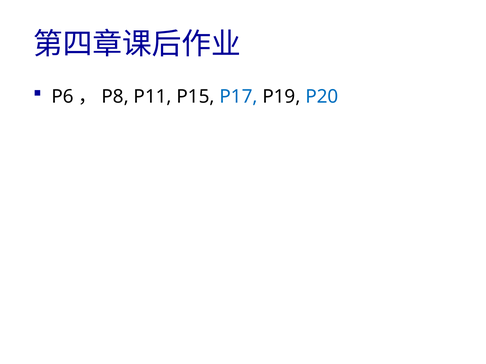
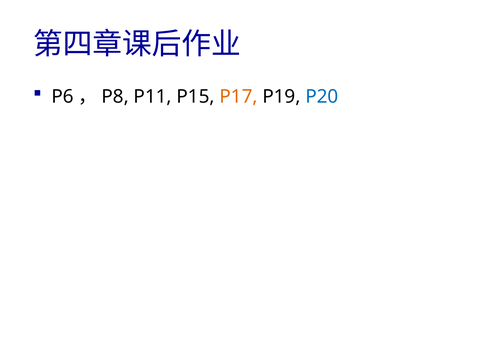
P17 colour: blue -> orange (239, 97)
